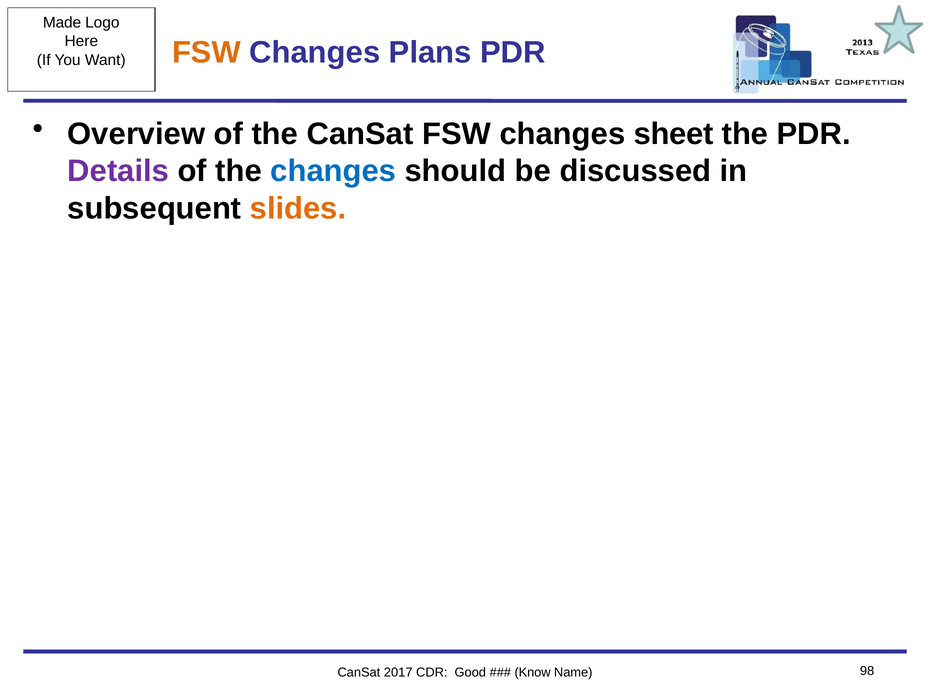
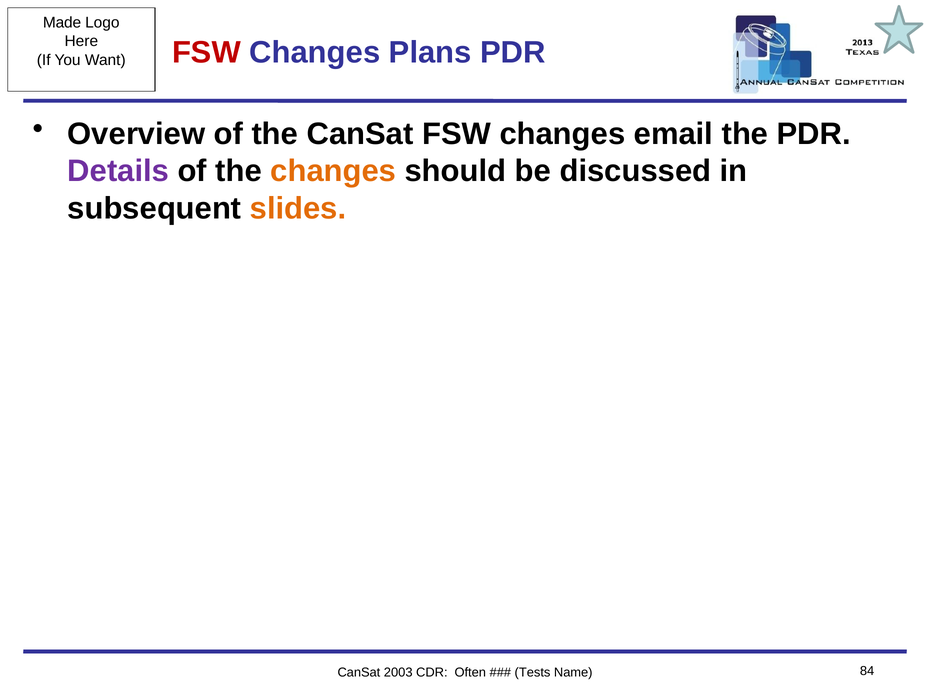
FSW colour: orange -> red (206, 53)
sheet: sheet -> email (673, 134)
changes colour: blue -> orange (333, 171)
2017: 2017 -> 2003 (398, 672)
Good: Good -> Often (470, 672)
Know: Know -> Tests (533, 672)
98: 98 -> 84 (867, 670)
